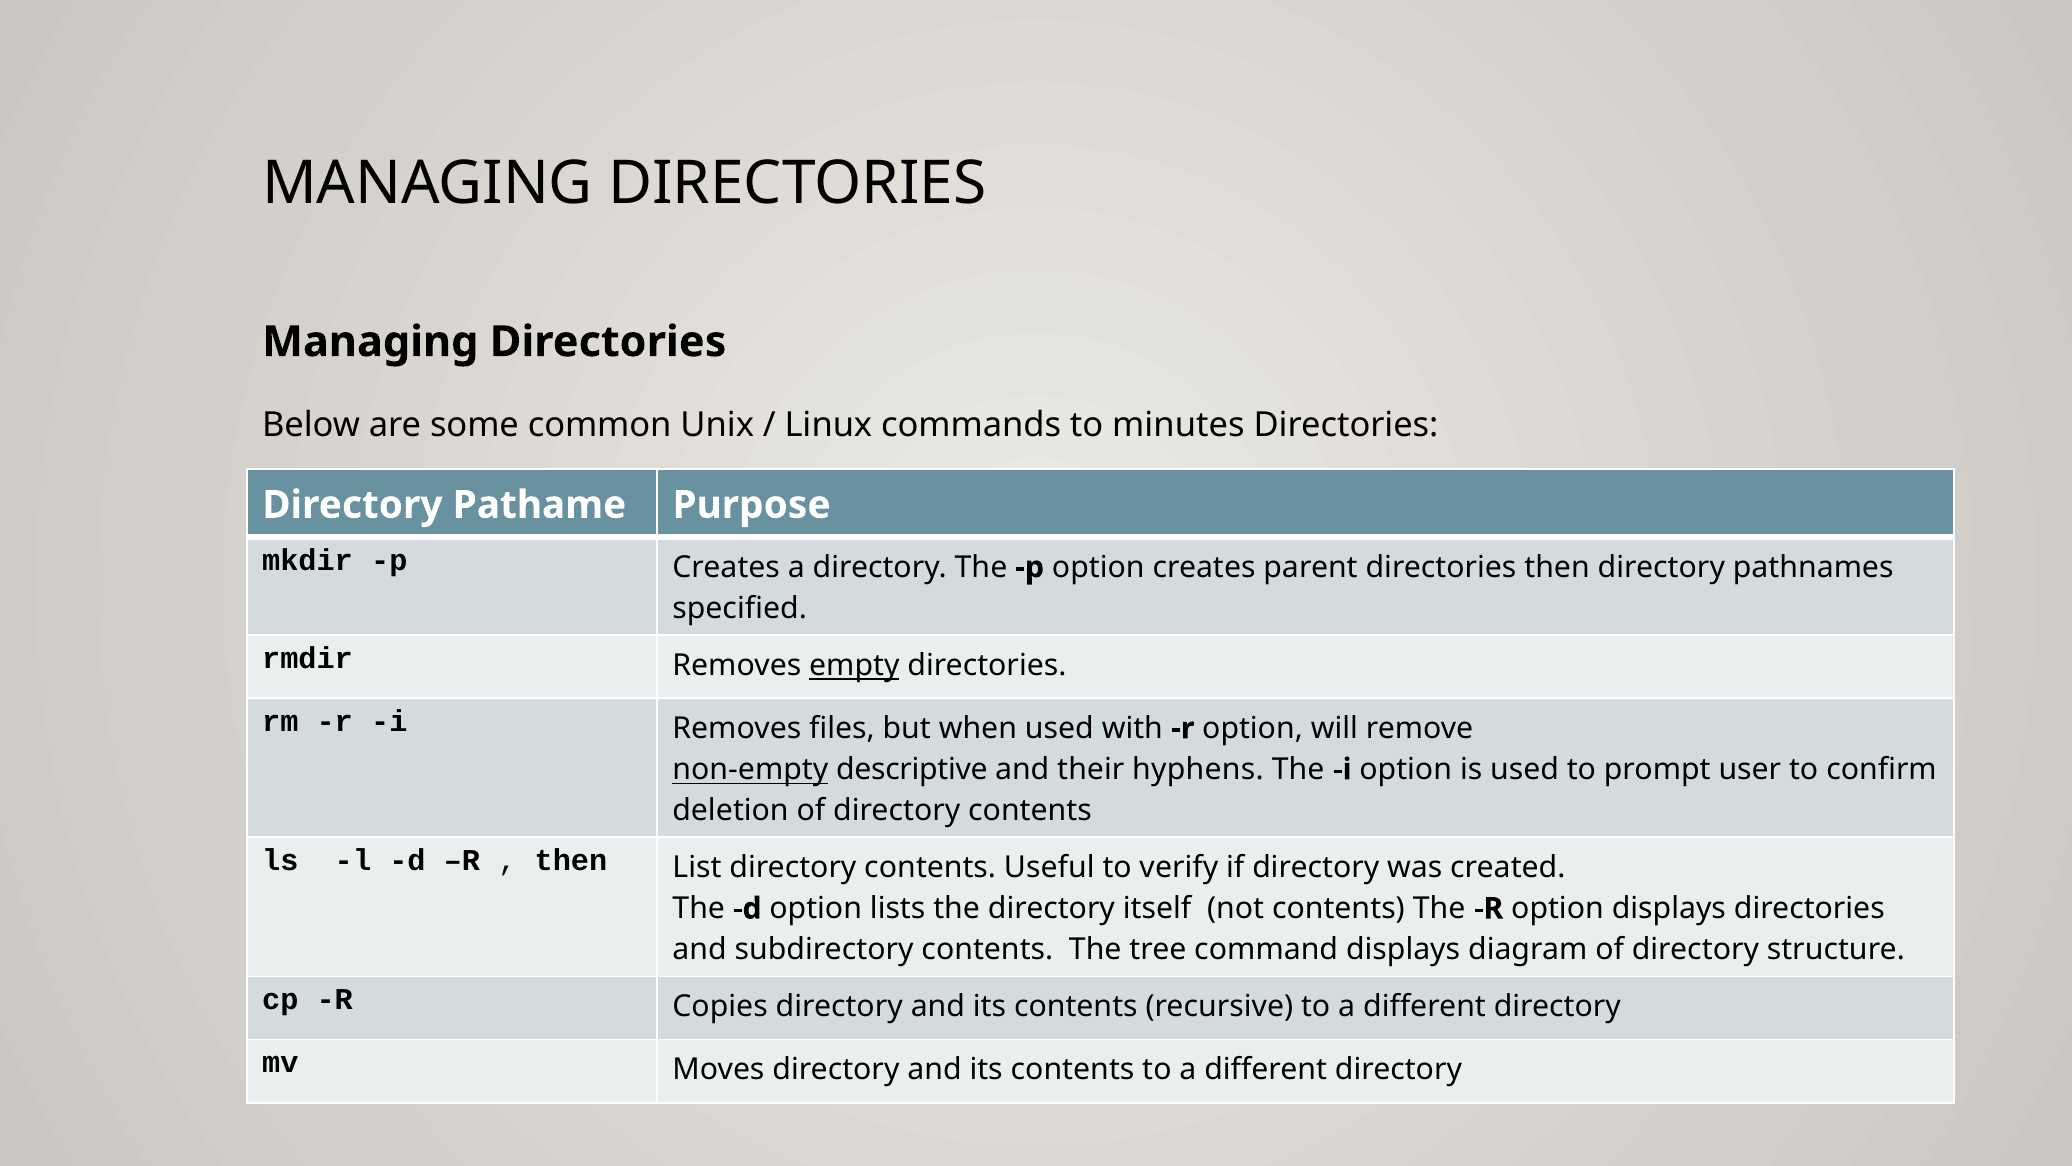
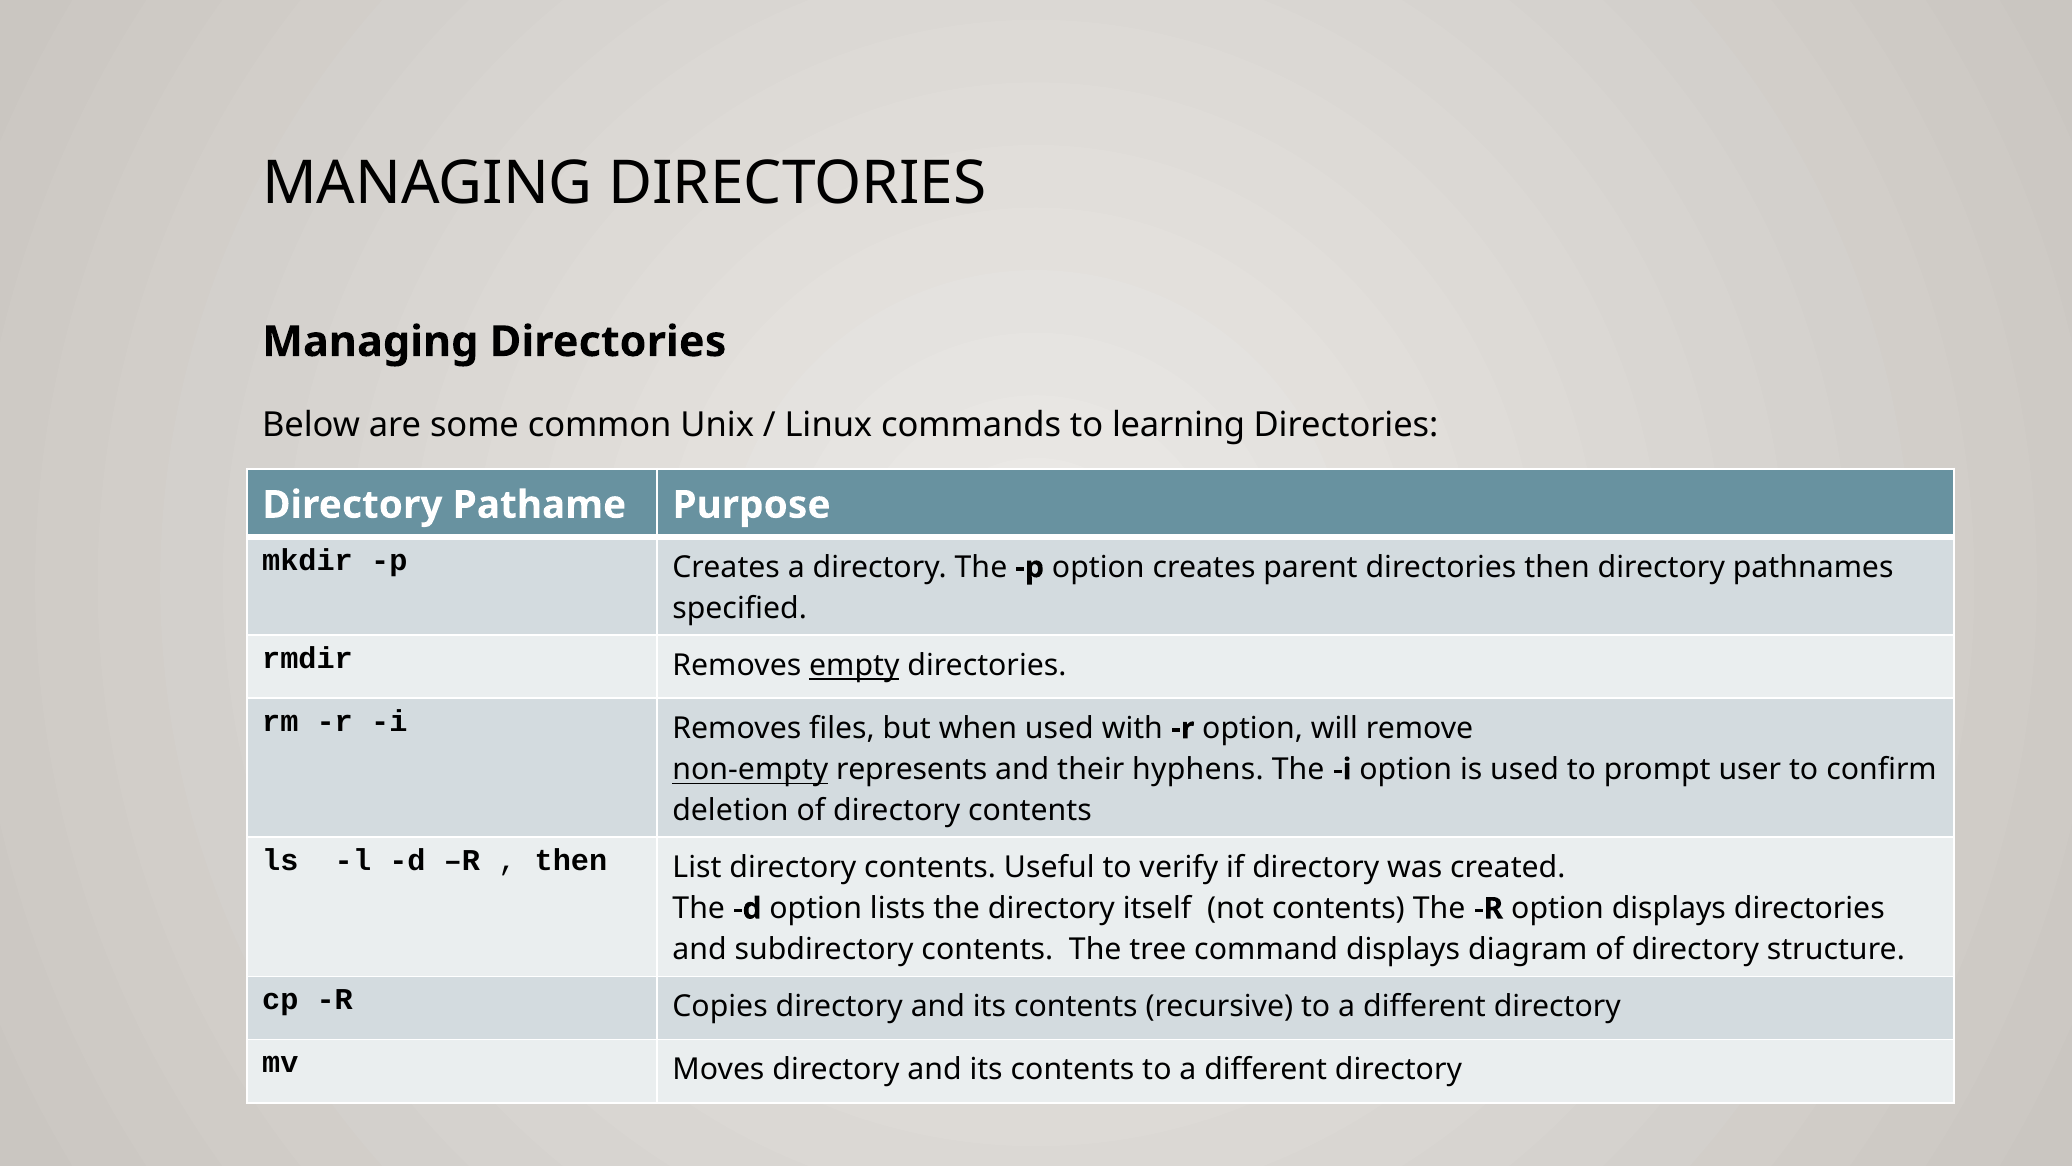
minutes: minutes -> learning (1179, 425)
descriptive: descriptive -> represents (912, 769)
